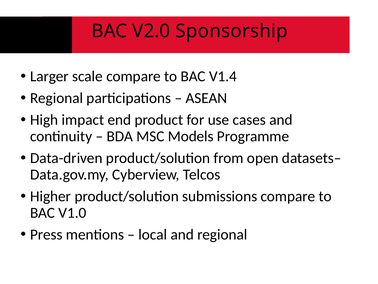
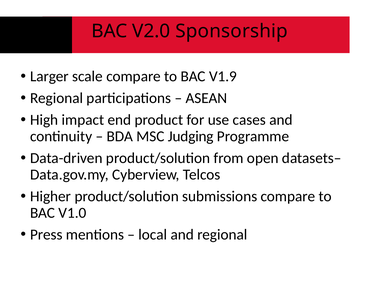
V1.4: V1.4 -> V1.9 (223, 76)
Models: Models -> Judging (191, 136)
